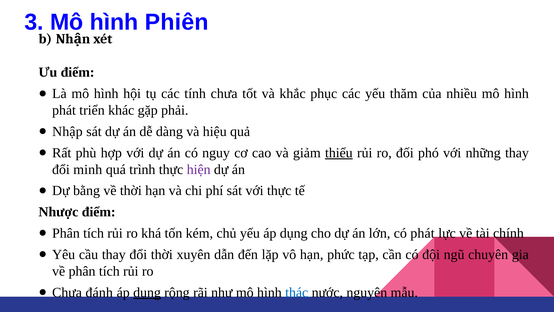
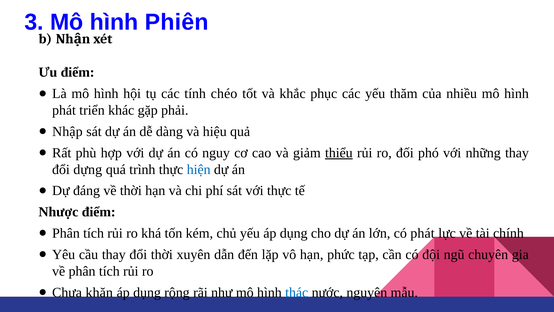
tính chưa: chưa -> chéo (224, 94)
minh: minh -> dựng (88, 169)
hiện colour: purple -> blue (199, 169)
bằng: bằng -> đáng (87, 191)
đánh: đánh -> khăn (99, 292)
dụng underline: present -> none (147, 292)
